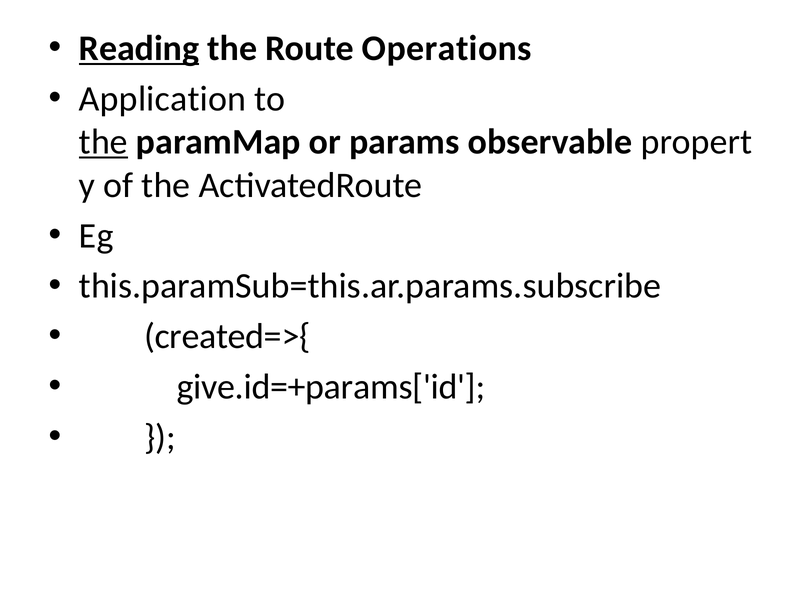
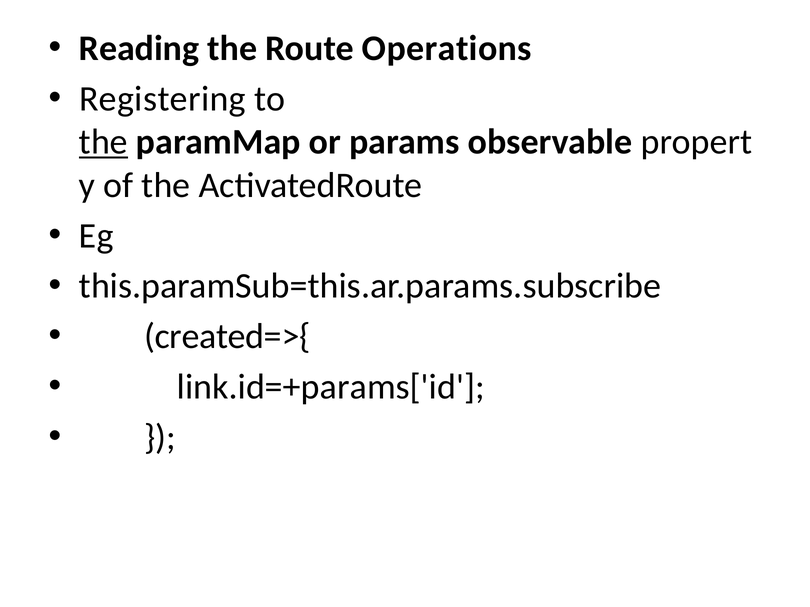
Reading underline: present -> none (139, 48)
Application: Application -> Registering (162, 99)
give.id=+params['id: give.id=+params['id -> link.id=+params['id (331, 387)
